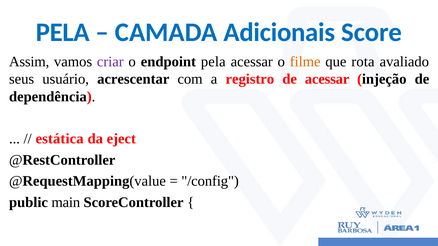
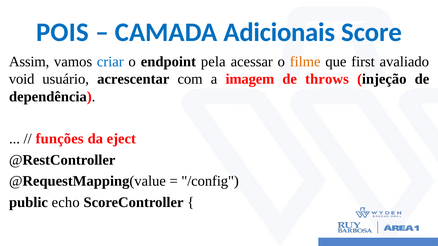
PELA: PELA -> POIS (62, 32)
criar colour: purple -> blue (110, 62)
rota: rota -> first (363, 62)
seus: seus -> void (22, 79)
registro: registro -> imagem (250, 79)
de acessar: acessar -> throws (327, 79)
estática: estática -> funções (60, 139)
main: main -> echo (66, 203)
